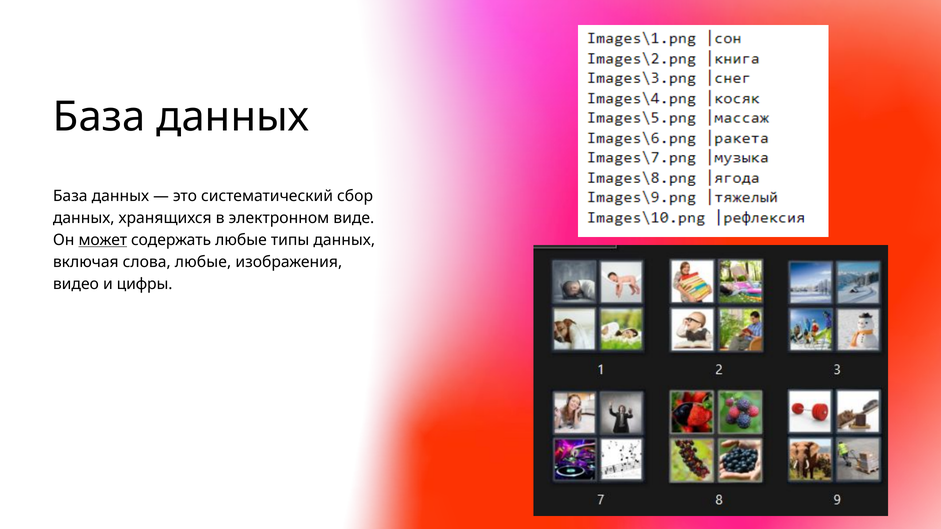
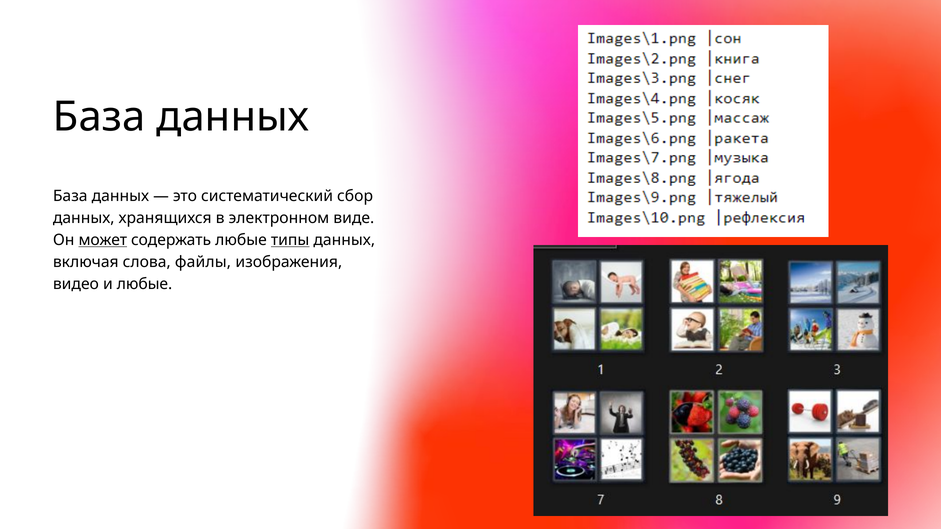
типы underline: none -> present (290, 240)
слова любые: любые -> файлы (203, 262)
и цифры: цифры -> любые (145, 284)
